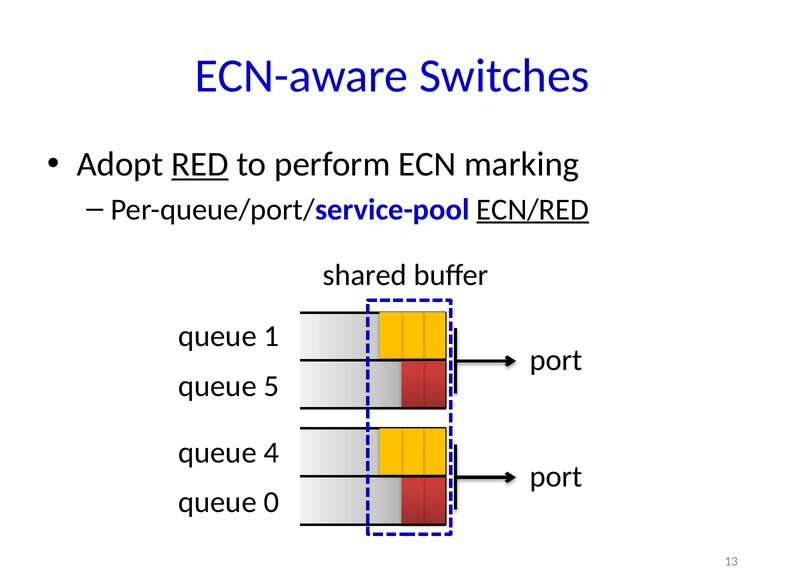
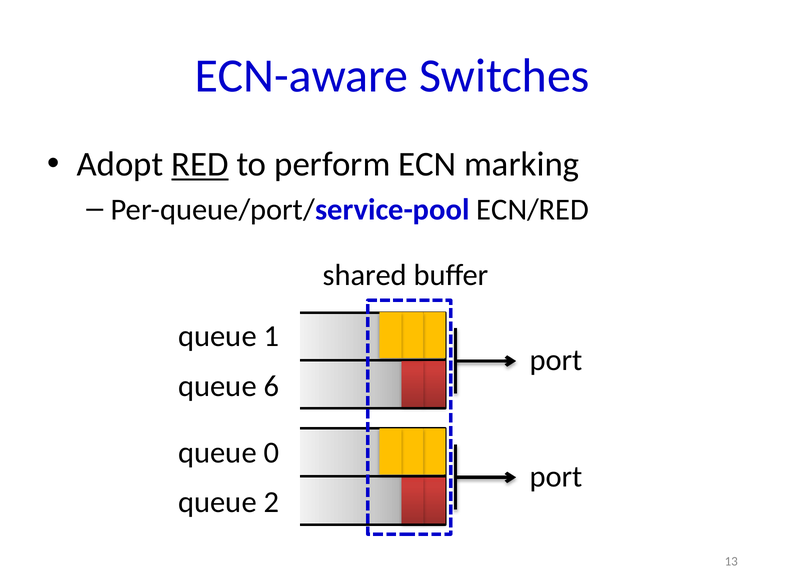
ECN/RED underline: present -> none (533, 210)
5: 5 -> 6 (271, 386)
4: 4 -> 0 (271, 453)
0: 0 -> 2 (271, 503)
